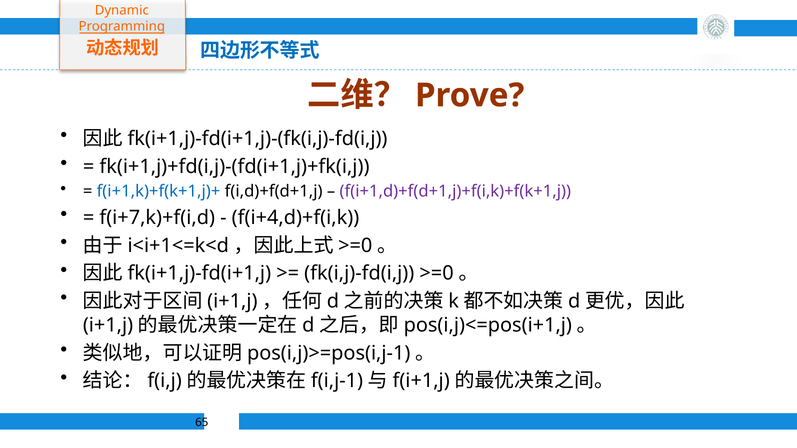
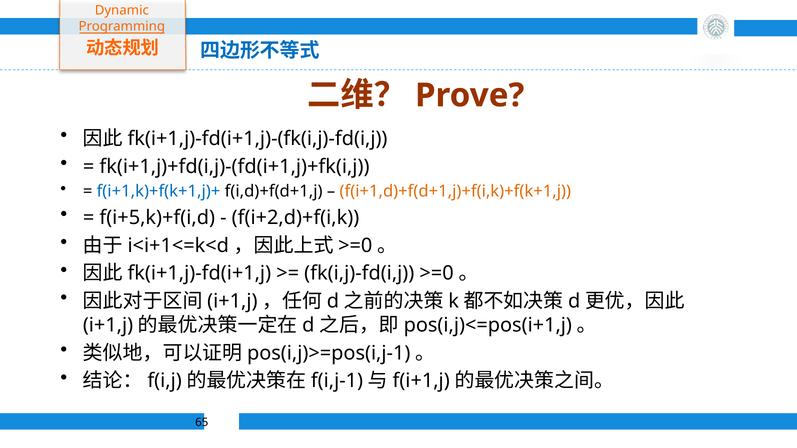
f(i+1,d)+f(d+1,j)+f(i,k)+f(k+1,j colour: purple -> orange (455, 192)
f(i+7,k)+f(i,d: f(i+7,k)+f(i,d -> f(i+5,k)+f(i,d (157, 218)
f(i+4,d)+f(i,k: f(i+4,d)+f(i,k -> f(i+2,d)+f(i,k (295, 218)
